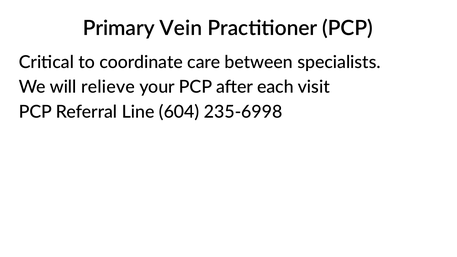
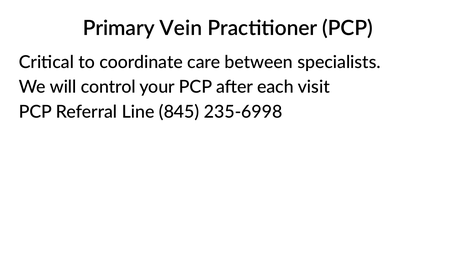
relieve: relieve -> control (108, 87)
604: 604 -> 845 (179, 112)
